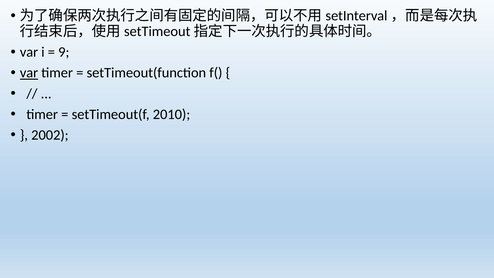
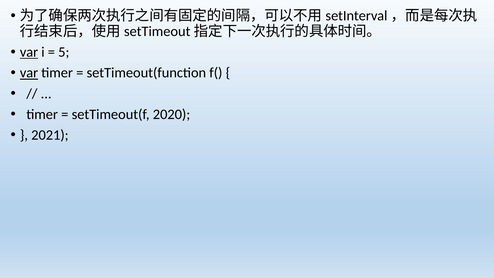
var underline: none -> present (29, 52)
9: 9 -> 5 (64, 52)
2010: 2010 -> 2020 (171, 114)
2002: 2002 -> 2021 (50, 135)
